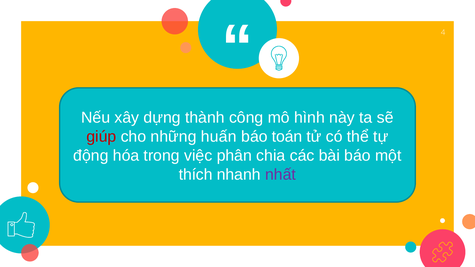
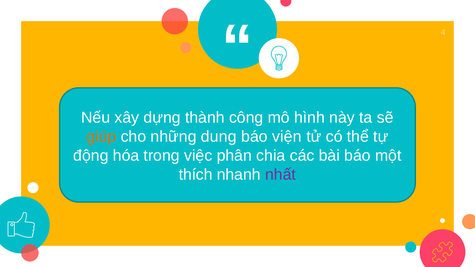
giúp colour: red -> orange (101, 137)
huấn: huấn -> dung (219, 137)
toán: toán -> viện (287, 137)
